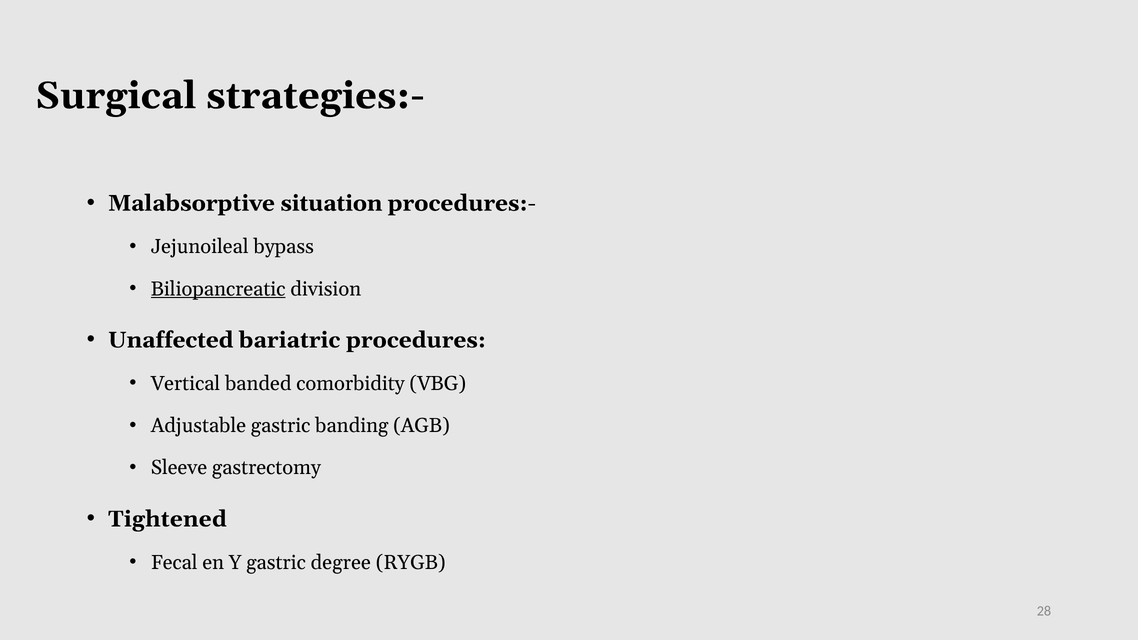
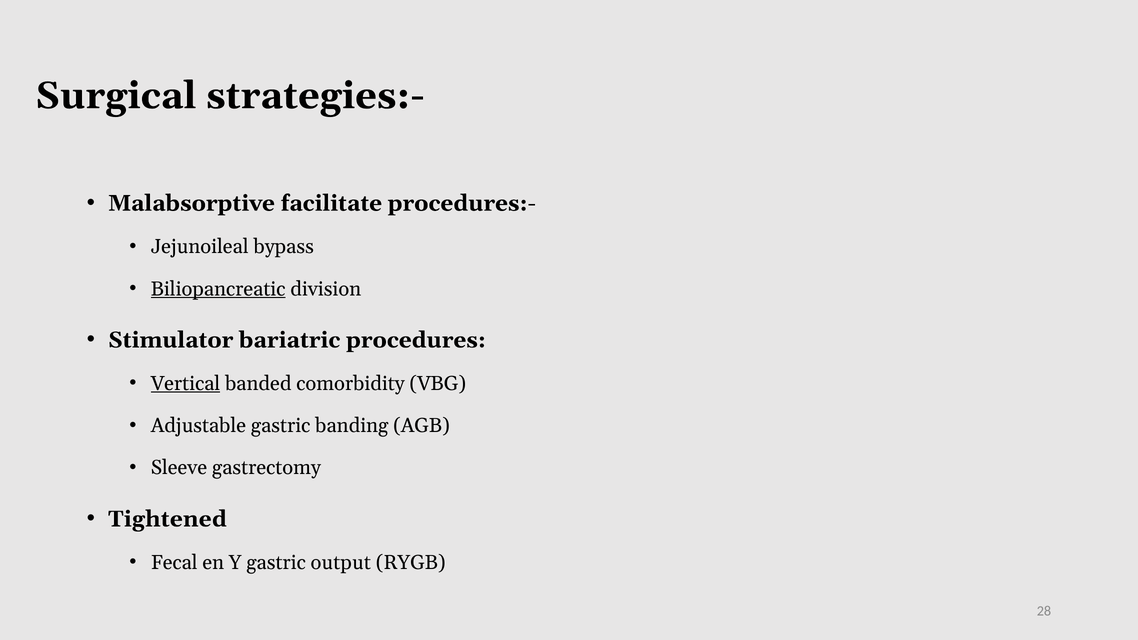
situation: situation -> facilitate (331, 203)
Unaffected: Unaffected -> Stimulator (171, 340)
Vertical underline: none -> present (186, 384)
degree: degree -> output (341, 562)
